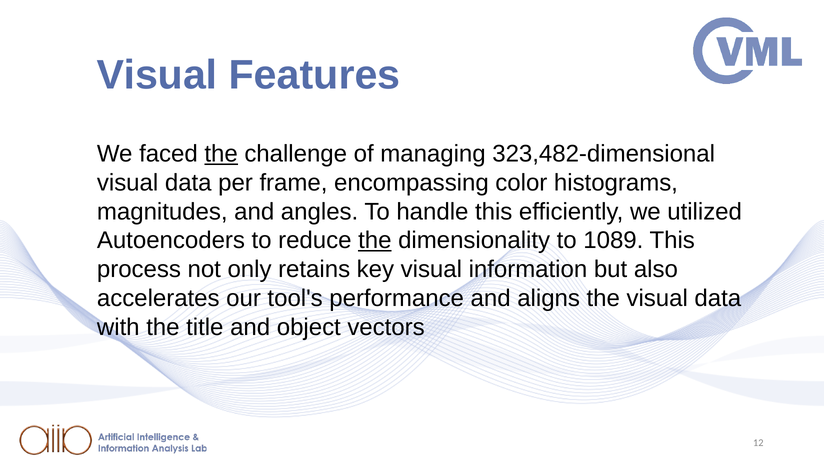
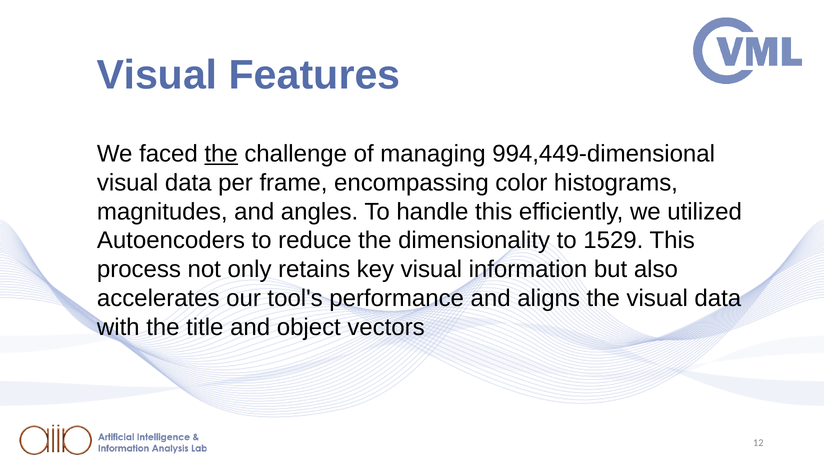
323,482-dimensional: 323,482-dimensional -> 994,449-dimensional (604, 154)
the underline: present -> none (375, 240)
1089: 1089 -> 1529 (613, 240)
